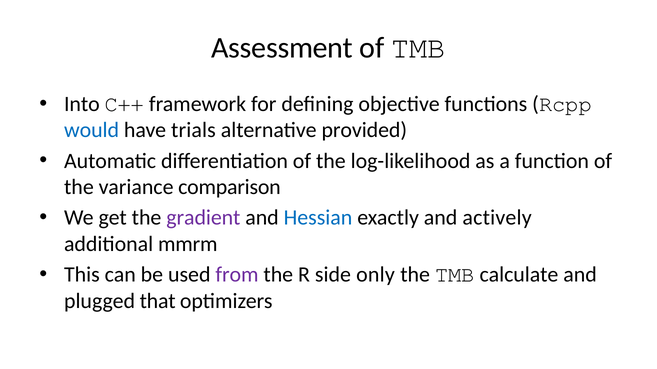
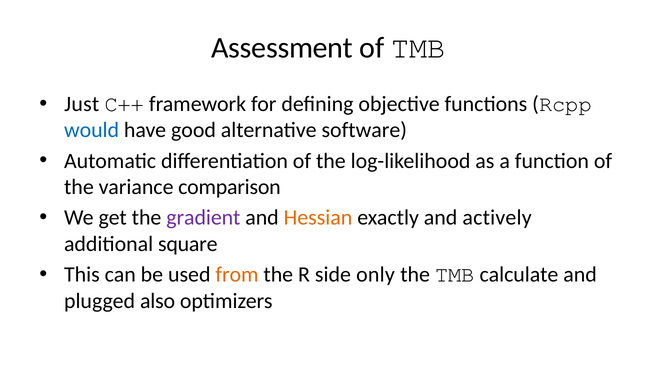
Into: Into -> Just (82, 104)
trials: trials -> good (193, 130)
provided: provided -> software (364, 130)
Hessian colour: blue -> orange (318, 218)
mmrm: mmrm -> square (188, 244)
from colour: purple -> orange (237, 275)
that: that -> also (158, 301)
